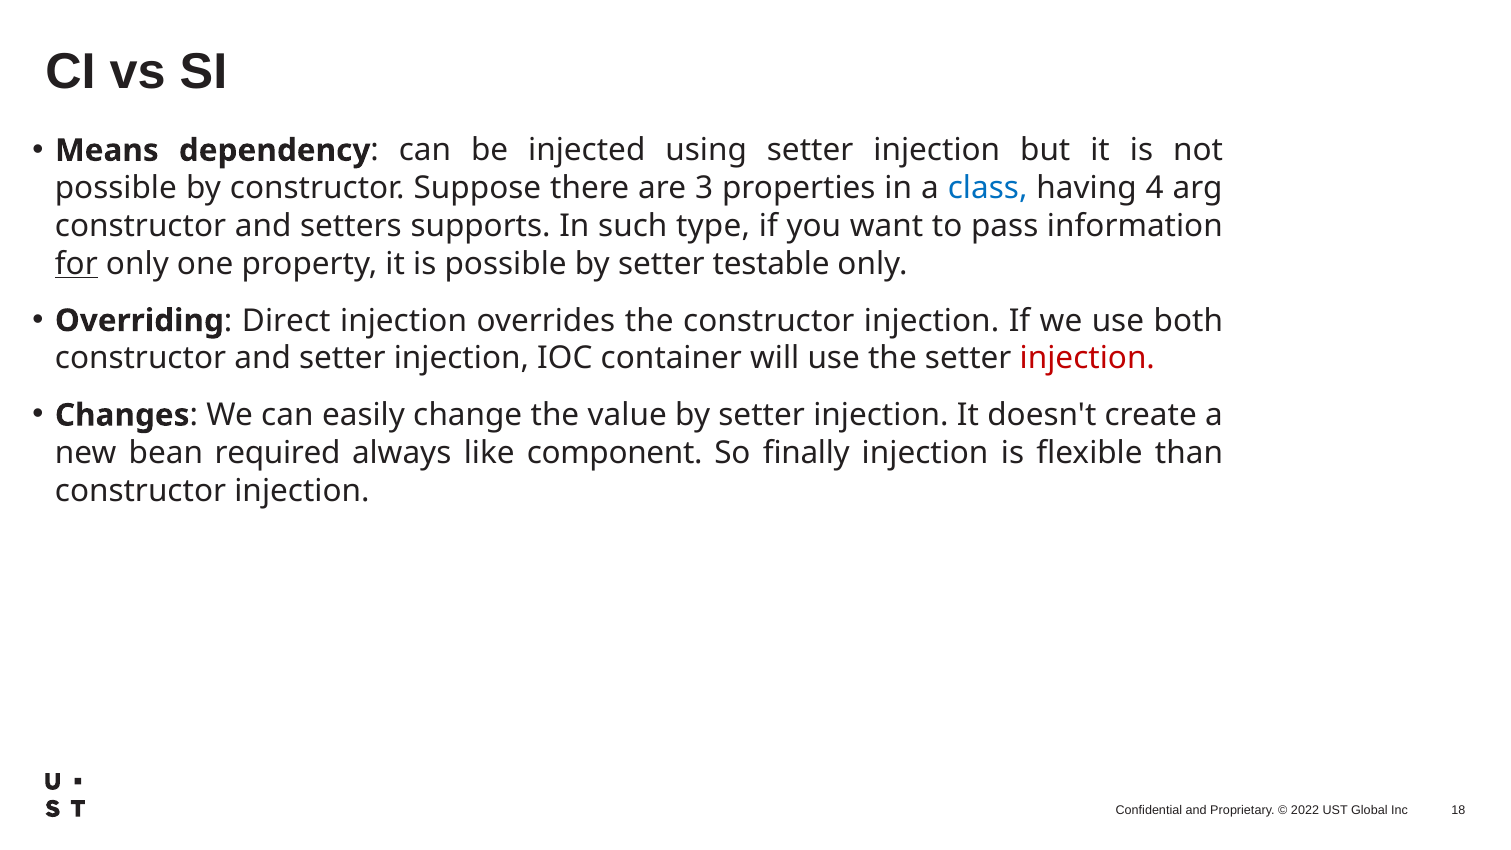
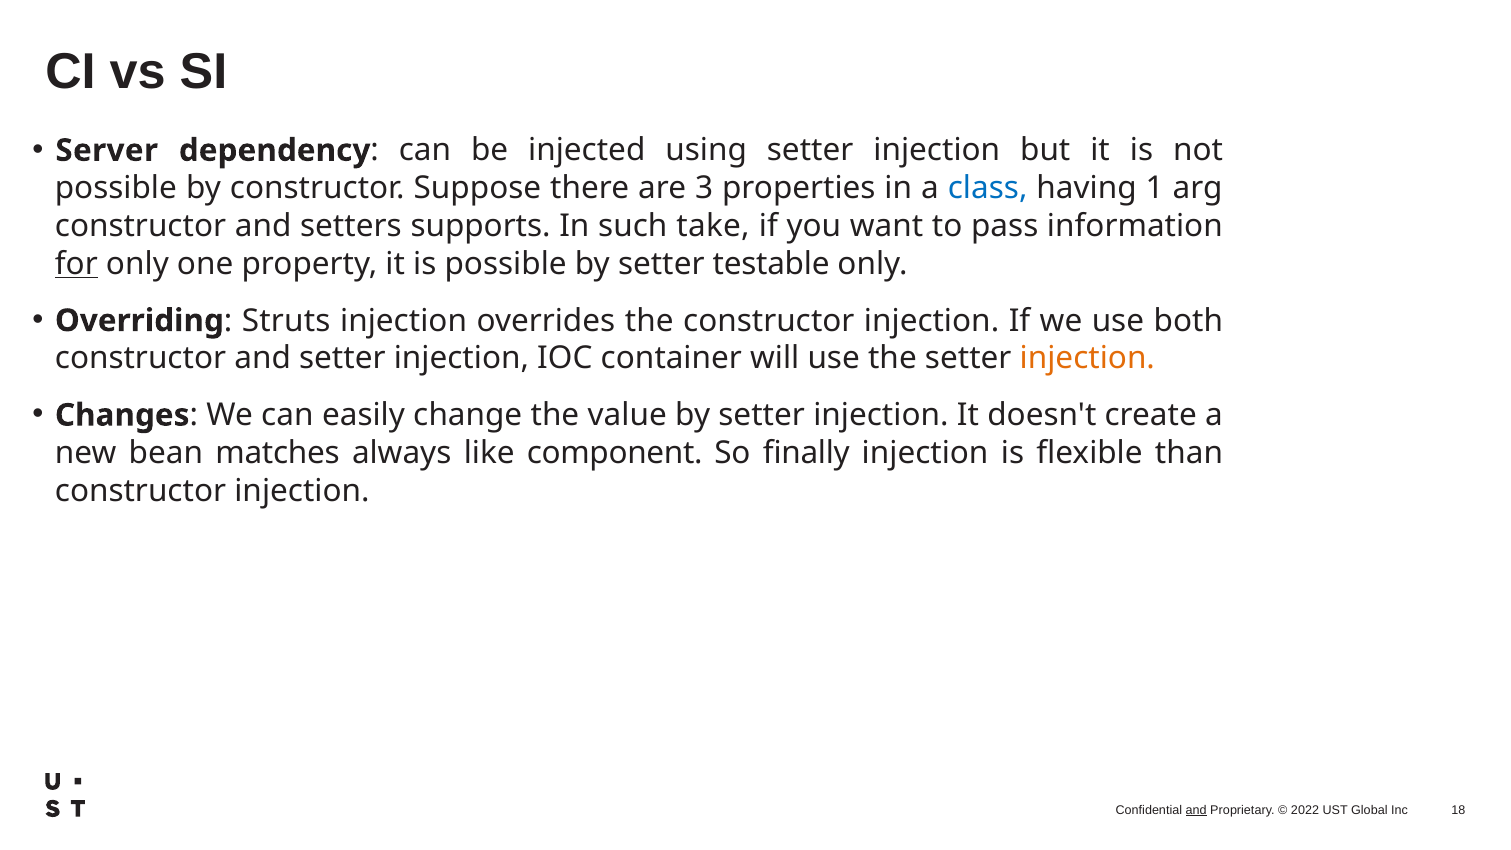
Means: Means -> Server (107, 150)
4: 4 -> 1 (1155, 188)
type: type -> take (713, 226)
Direct: Direct -> Struts (286, 321)
injection colour: red -> orange (1087, 358)
required: required -> matches (278, 453)
and underline: none -> present (1196, 810)
